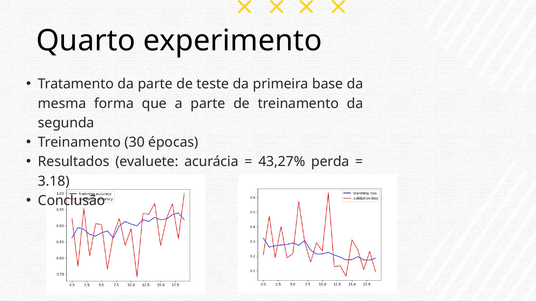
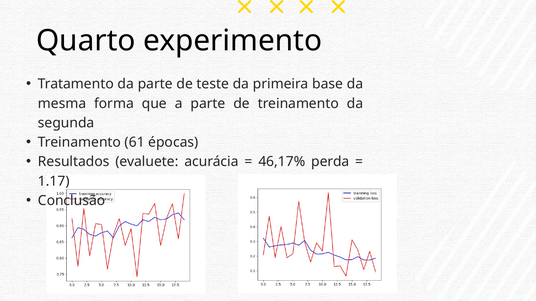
30: 30 -> 61 (135, 143)
43,27%: 43,27% -> 46,17% (282, 162)
3.18: 3.18 -> 1.17 (54, 181)
